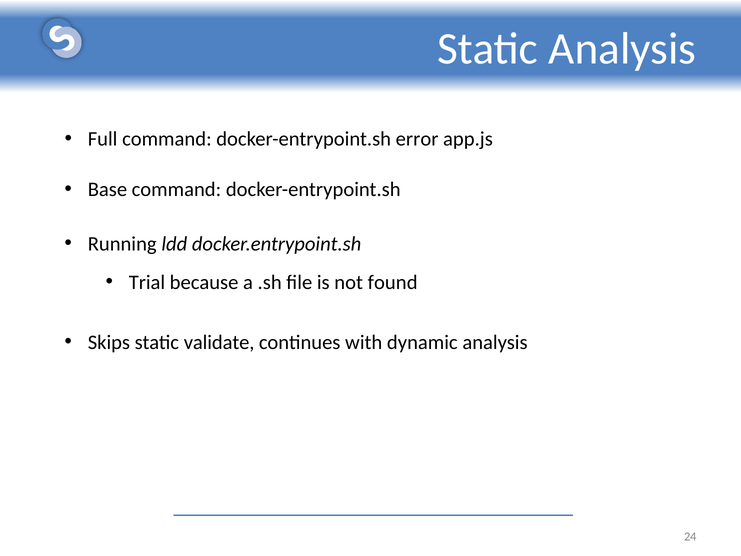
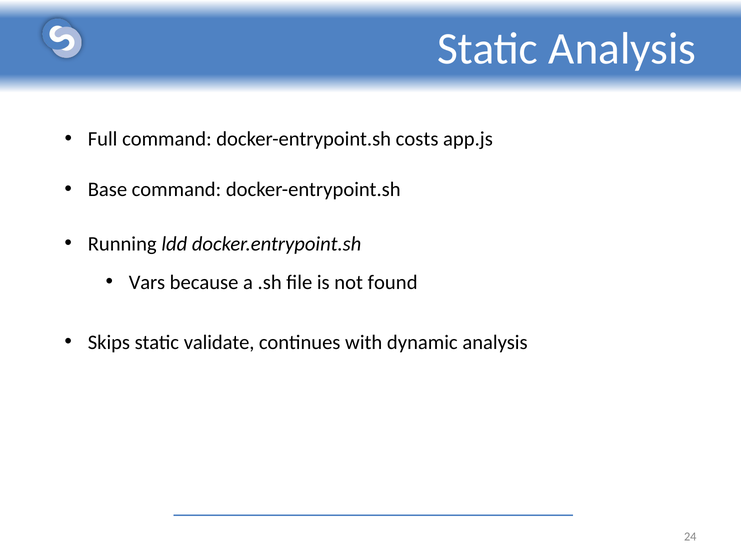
error: error -> costs (417, 139)
Trial: Trial -> Vars (147, 282)
